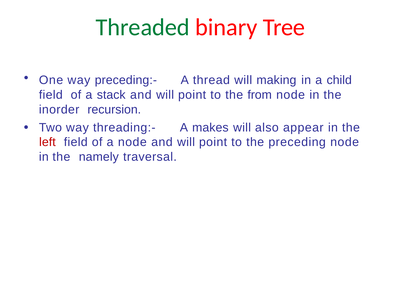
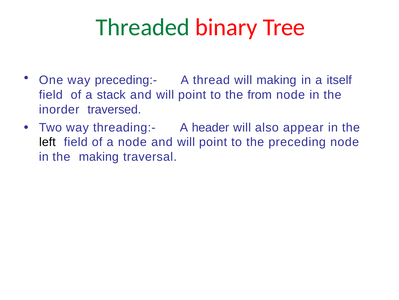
child: child -> itself (339, 80)
recursion: recursion -> traversed (114, 109)
makes: makes -> header (210, 127)
left colour: red -> black (47, 142)
the namely: namely -> making (99, 156)
